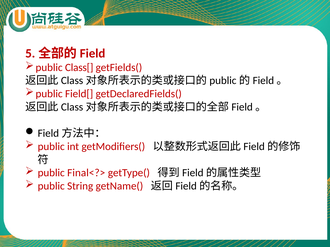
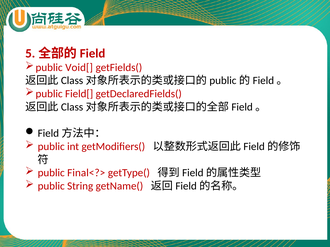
Class[: Class[ -> Void[ (79, 68)
